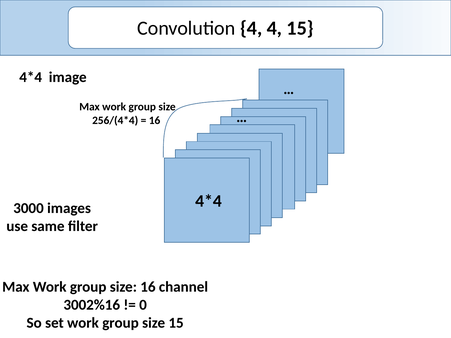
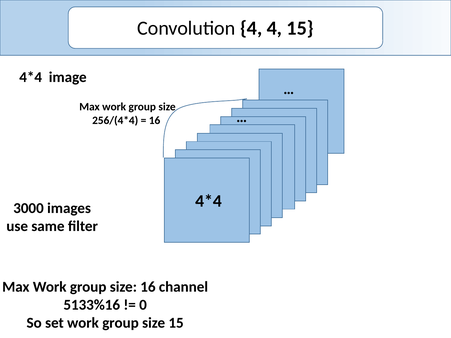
3002%16: 3002%16 -> 5133%16 (92, 305)
